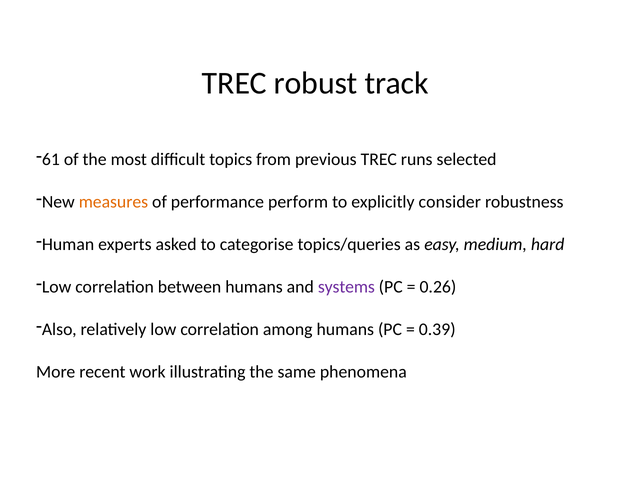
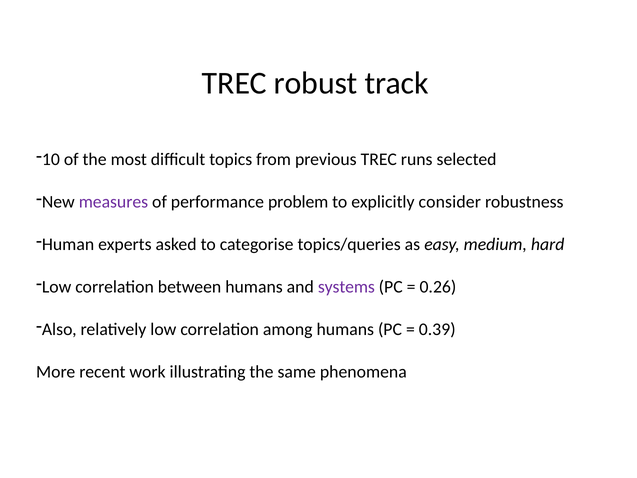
61: 61 -> 10 (51, 159)
measures colour: orange -> purple (113, 202)
perform: perform -> problem (298, 202)
